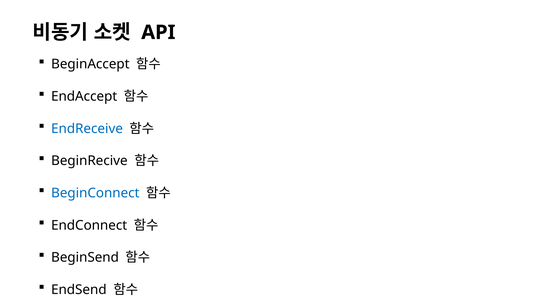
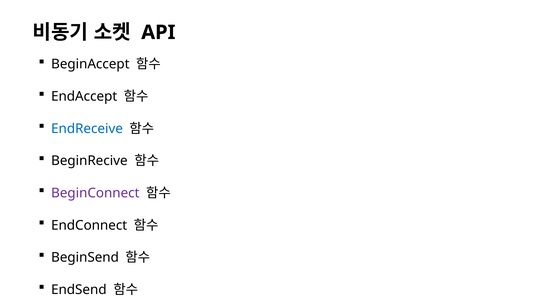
BeginConnect colour: blue -> purple (95, 193)
